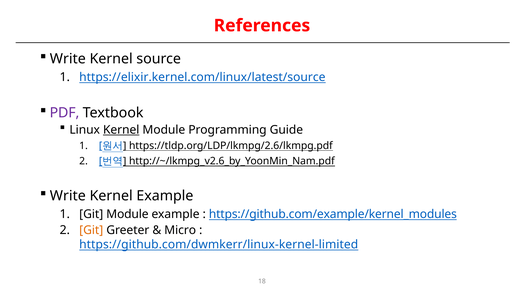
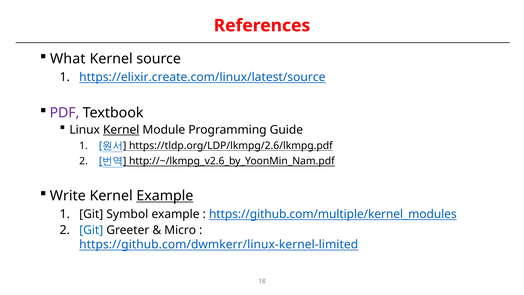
Write: Write -> What (68, 59)
https://elixir.kernel.com/linux/latest/source: https://elixir.kernel.com/linux/latest/source -> https://elixir.create.com/linux/latest/source (202, 77)
Example underline: none -> present (165, 196)
Git Module: Module -> Symbol (127, 214)
https://github.com/example/kernel_modules: https://github.com/example/kernel_modules -> https://github.com/multiple/kernel_modules (333, 214)
Git colour: orange -> blue (91, 230)
